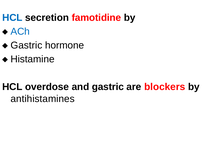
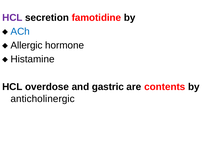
HCL colour: blue -> purple (12, 18)
Gastric: Gastric -> Allergic (27, 45)
blockers: blockers -> contents (165, 87)
antihistamines: antihistamines -> anticholinergic (43, 98)
